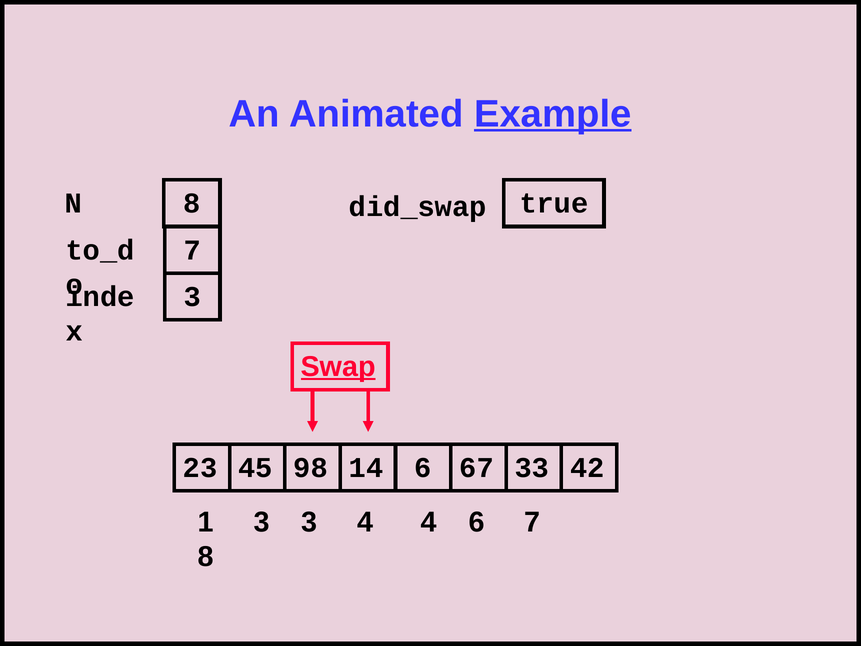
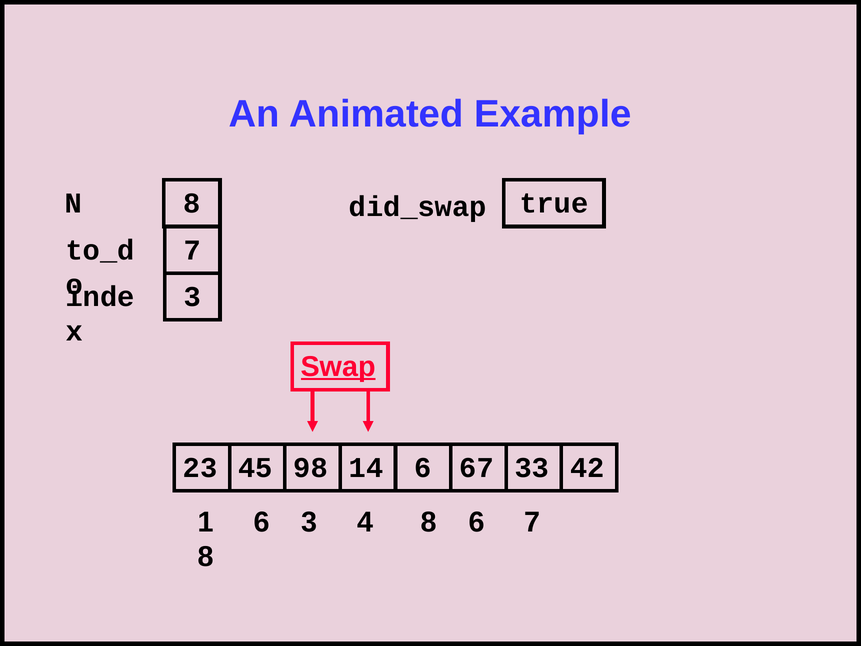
Example underline: present -> none (553, 114)
1 3: 3 -> 6 (262, 522)
4 4: 4 -> 8 (429, 522)
